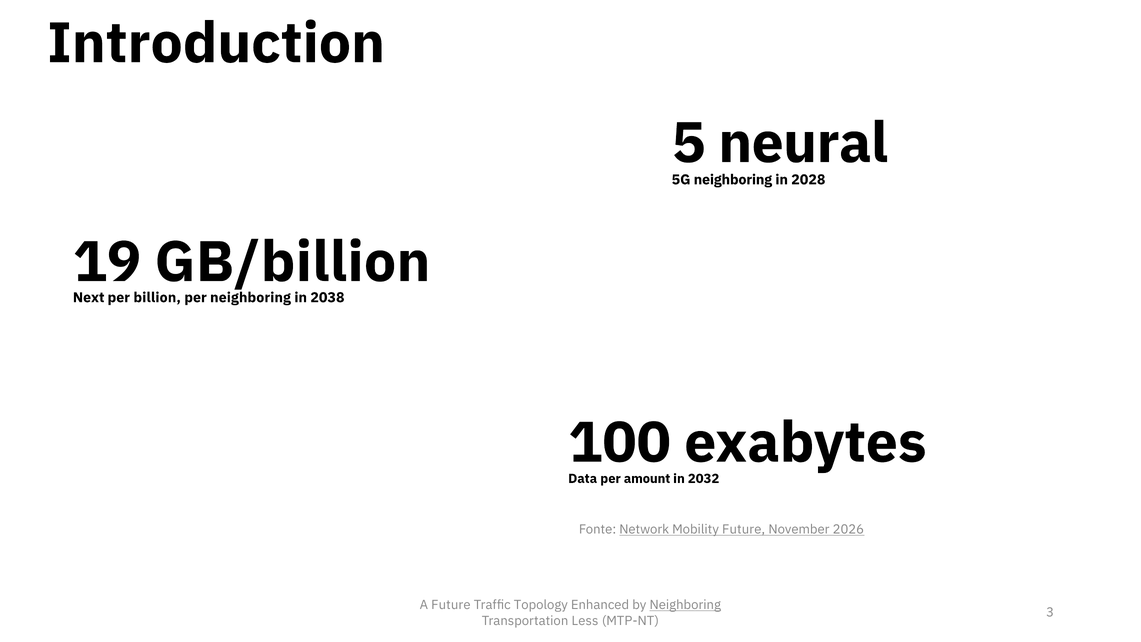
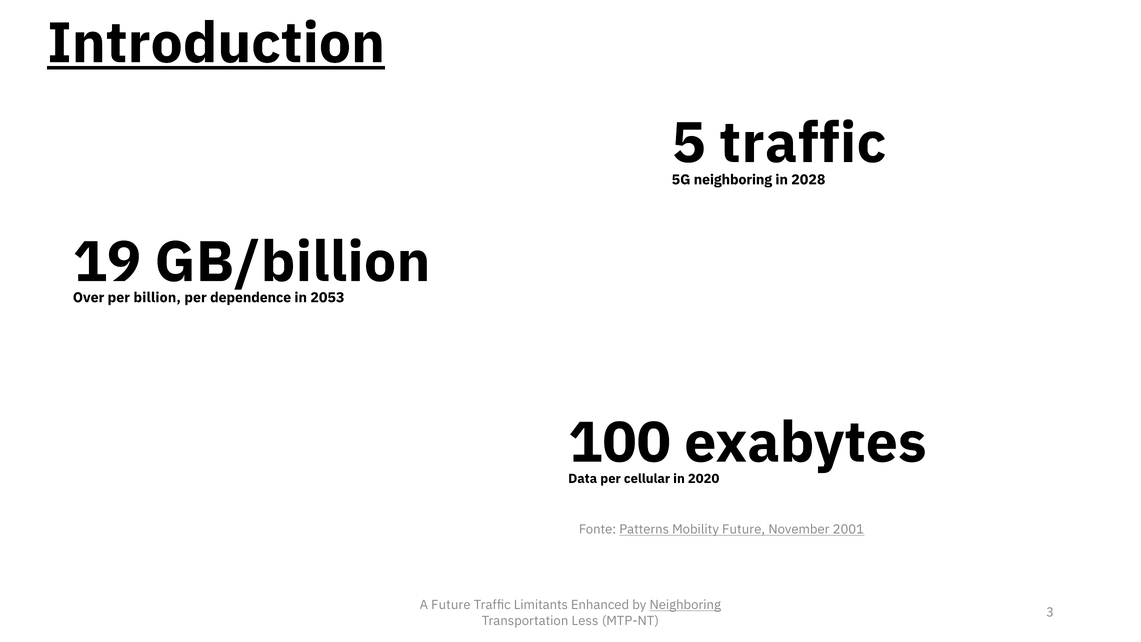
Introduction underline: none -> present (216, 43)
5 neural: neural -> traffic (803, 143)
Next: Next -> Over (89, 297)
per neighboring: neighboring -> dependence (251, 297)
2038: 2038 -> 2053 (327, 297)
amount: amount -> cellular (647, 478)
2032: 2032 -> 2020 (704, 478)
Network: Network -> Patterns (644, 529)
2026: 2026 -> 2001 (848, 529)
Topology: Topology -> Limitants (541, 605)
